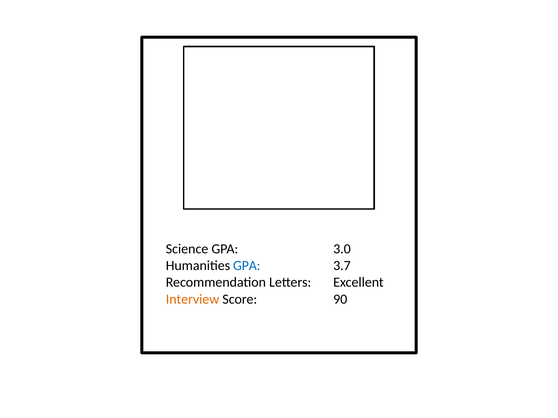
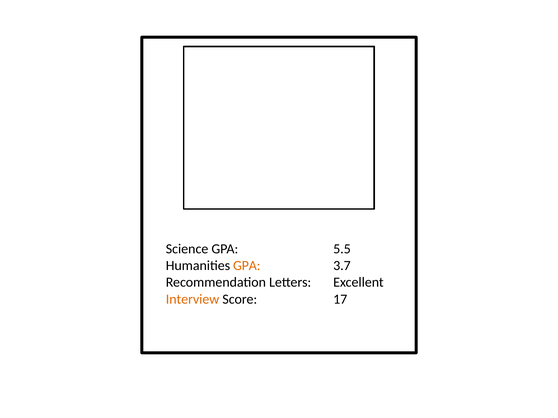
3.0: 3.0 -> 5.5 (342, 249)
GPA colour: blue -> orange (247, 266)
90: 90 -> 17 (340, 299)
